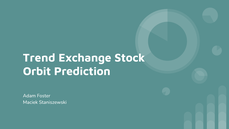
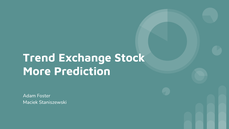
Orbit: Orbit -> More (37, 71)
